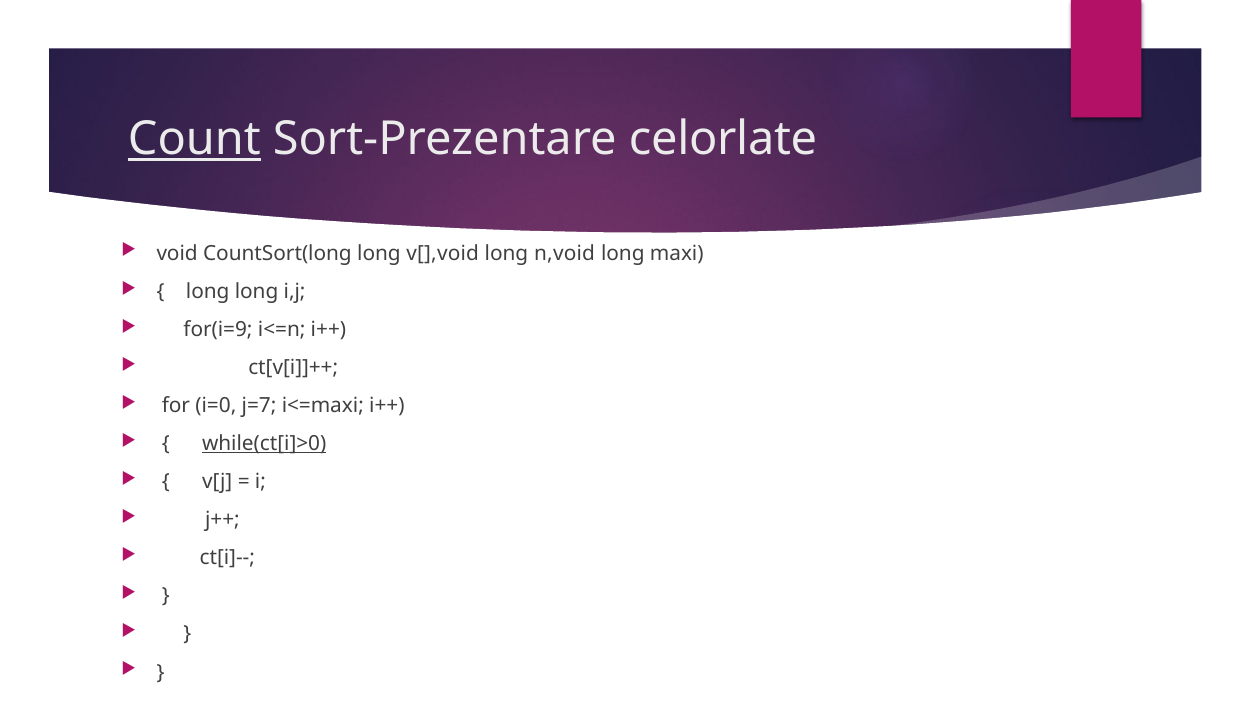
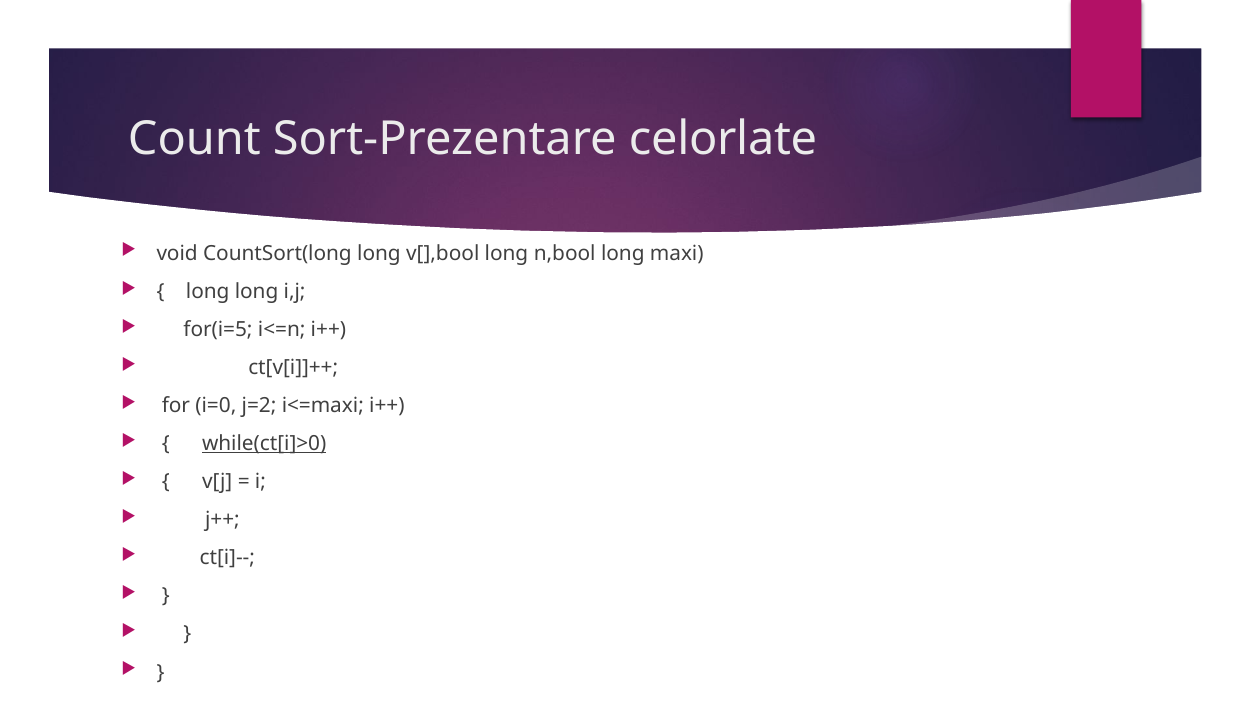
Count underline: present -> none (194, 139)
v[],void: v[],void -> v[],bool (443, 253)
n,void: n,void -> n,bool (565, 253)
for(i=9: for(i=9 -> for(i=5 (218, 329)
j=7: j=7 -> j=2 (259, 406)
